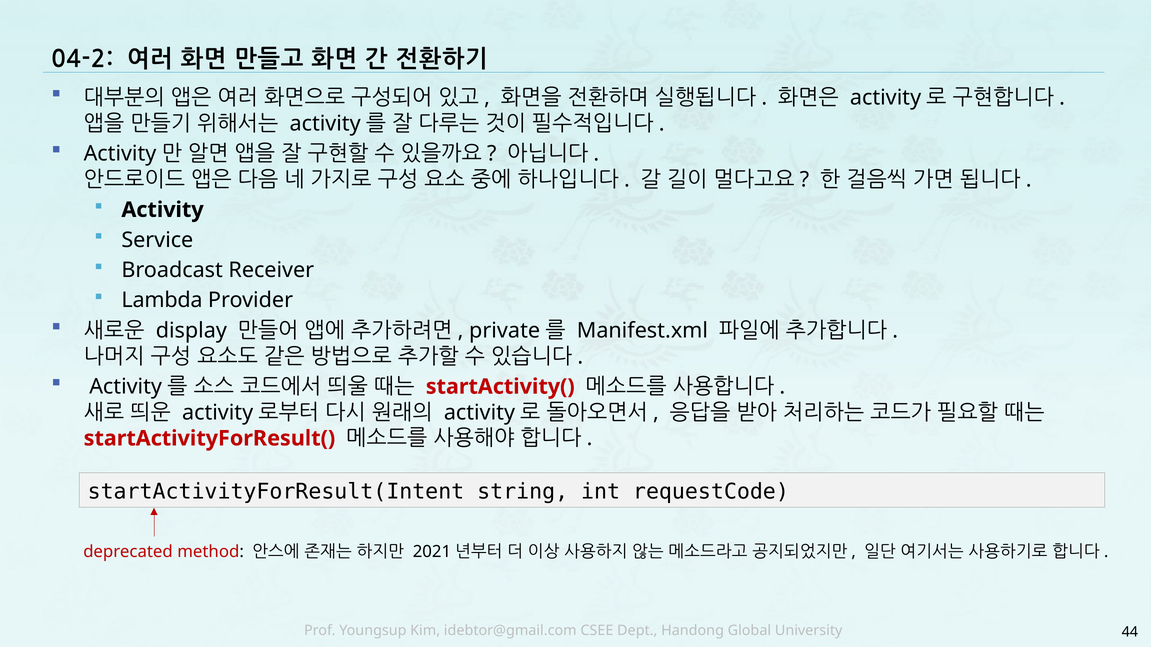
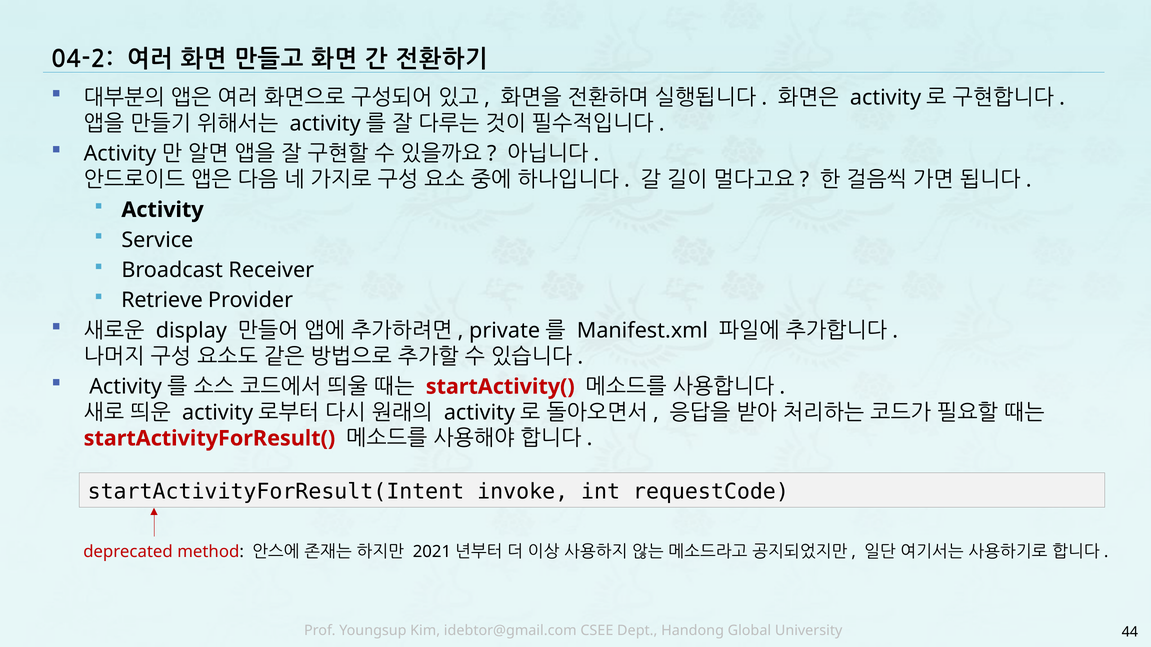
Lambda: Lambda -> Retrieve (162, 301)
string: string -> invoke (523, 492)
